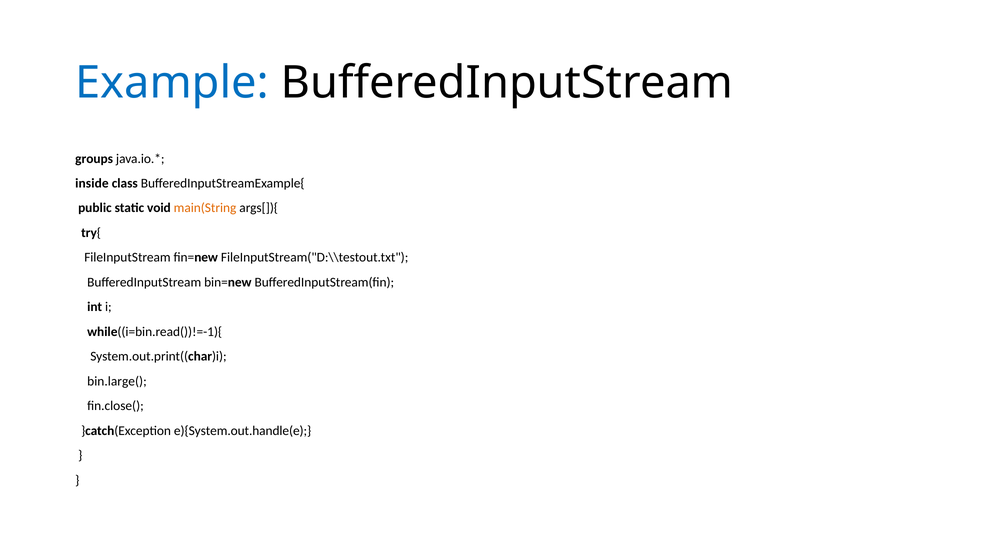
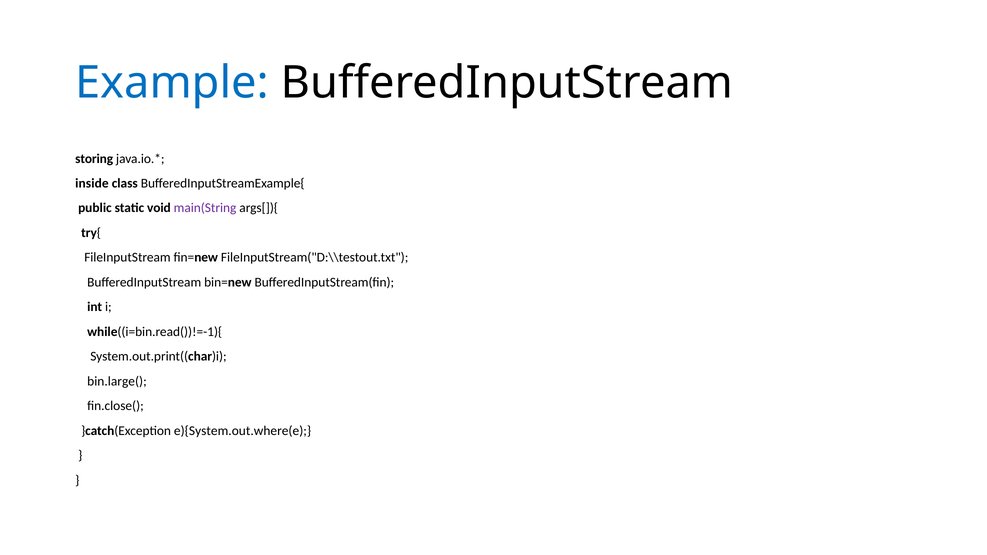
groups: groups -> storing (94, 159)
main(String colour: orange -> purple (205, 208)
e){System.out.handle(e: e){System.out.handle(e -> e){System.out.where(e (243, 431)
